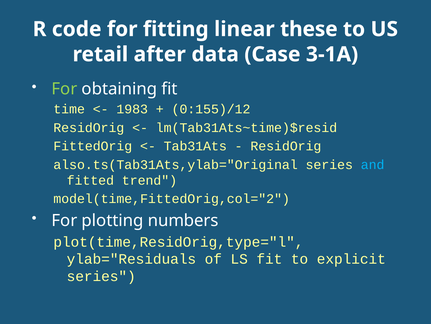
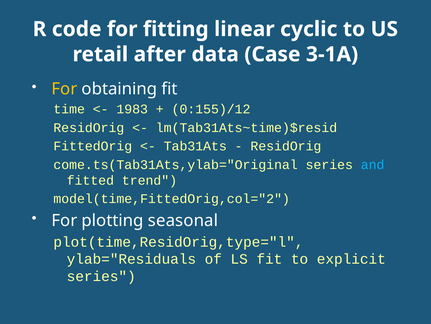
these: these -> cyclic (309, 29)
For colour: light green -> yellow (65, 89)
also.ts(Tab31Ats,ylab="Original: also.ts(Tab31Ats,ylab="Original -> come.ts(Tab31Ats,ylab="Original (176, 164)
numbers: numbers -> seasonal (183, 220)
